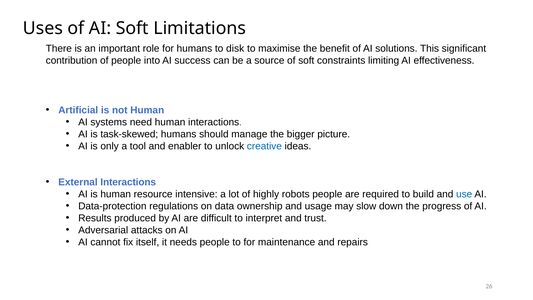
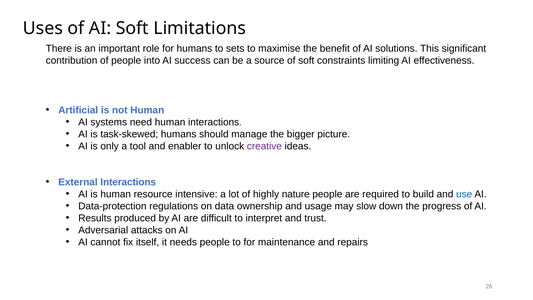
disk: disk -> sets (235, 48)
creative colour: blue -> purple (264, 146)
robots: robots -> nature (296, 194)
